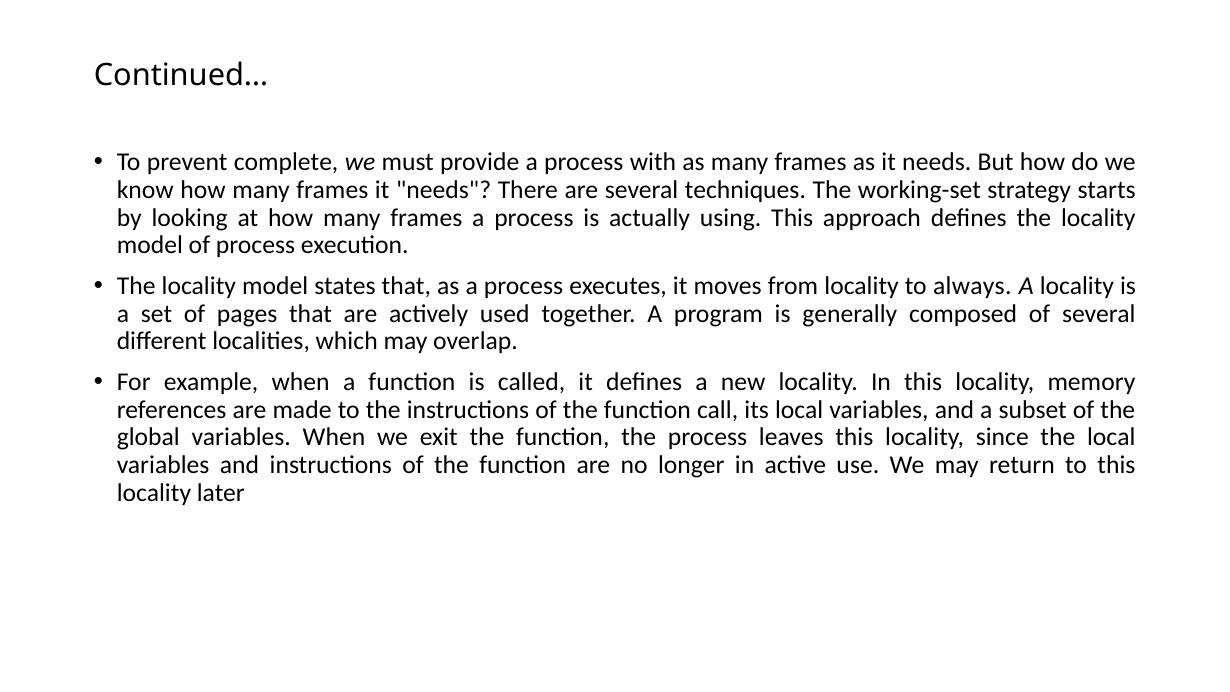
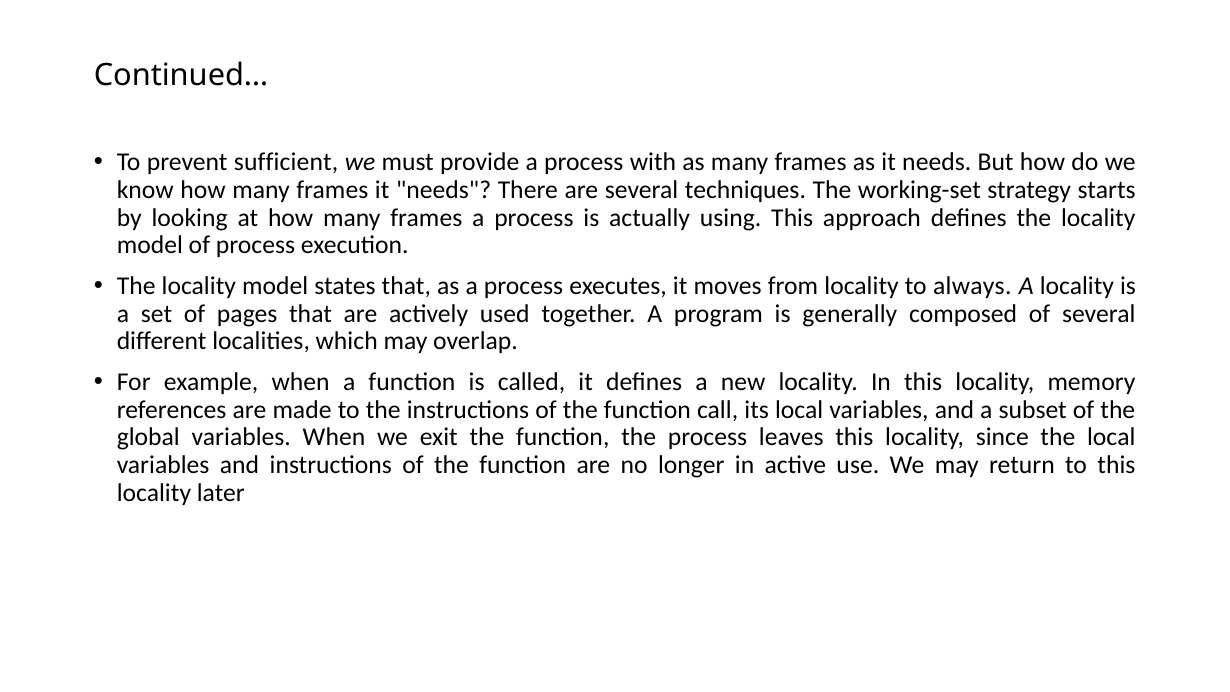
complete: complete -> sufficient (286, 162)
